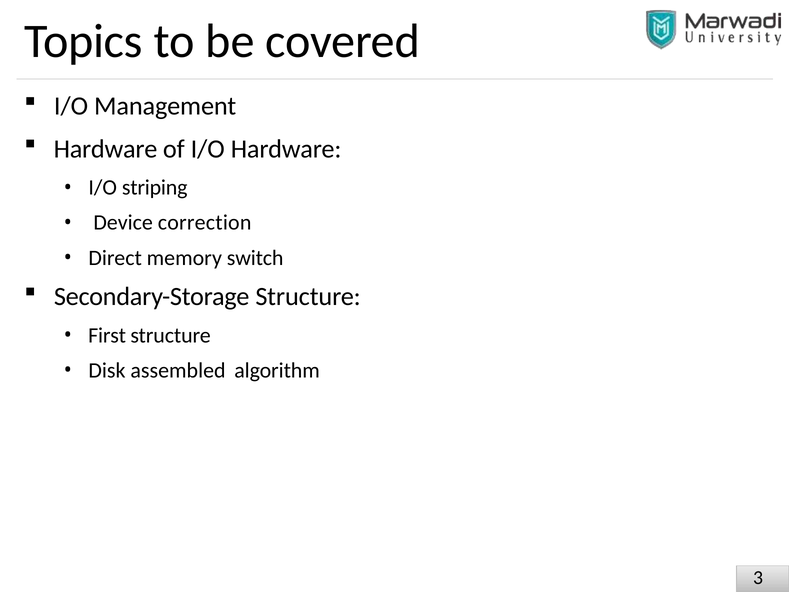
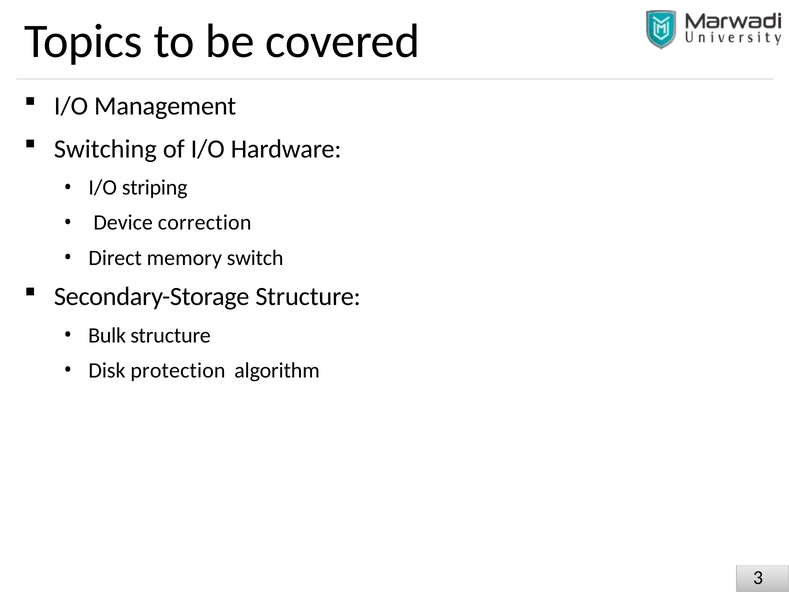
Hardware: Hardware -> Switching (105, 149)
First: First -> Bulk (107, 335)
assembled: assembled -> protection (178, 370)
